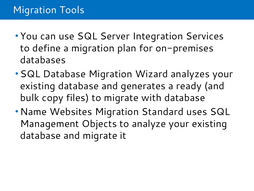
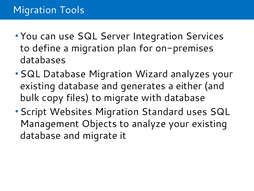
ready: ready -> either (189, 86)
Name: Name -> Script (33, 112)
